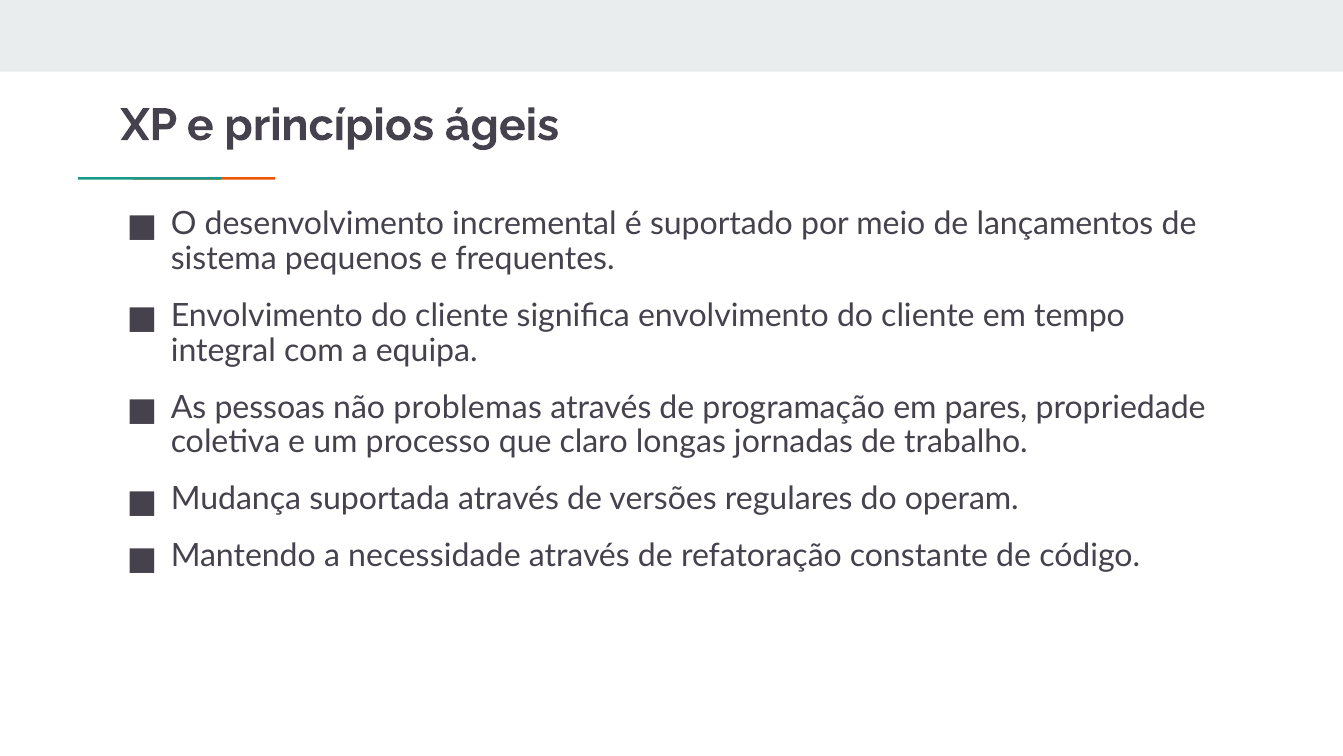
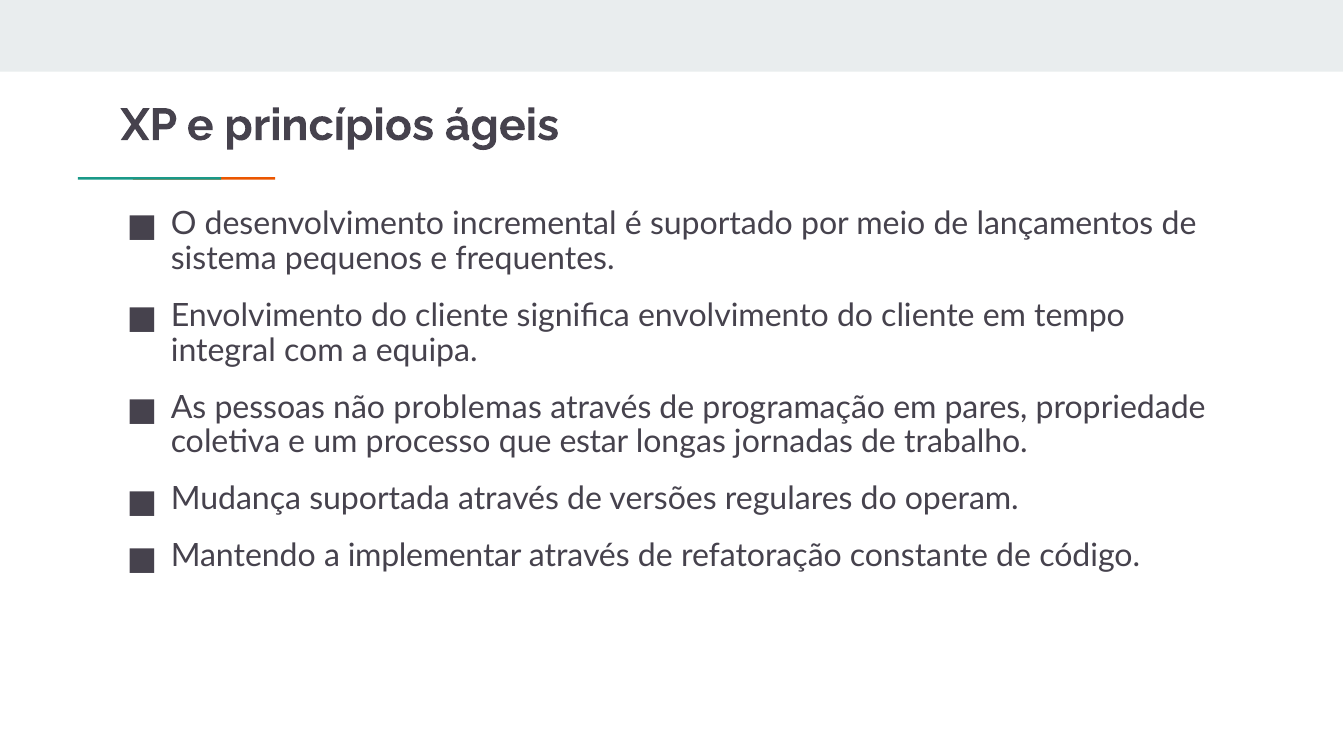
claro: claro -> estar (594, 442)
necessidade: necessidade -> implementar (435, 556)
